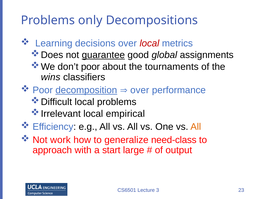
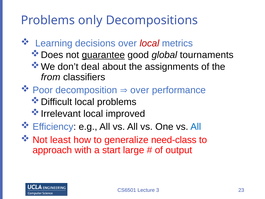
assignments: assignments -> tournaments (207, 55)
don’t poor: poor -> deal (90, 67)
tournaments: tournaments -> assignments (172, 67)
wins: wins -> from (51, 77)
decomposition underline: present -> none (86, 90)
empirical: empirical -> improved (125, 114)
All colour: orange -> blue (196, 127)
work: work -> least (60, 140)
